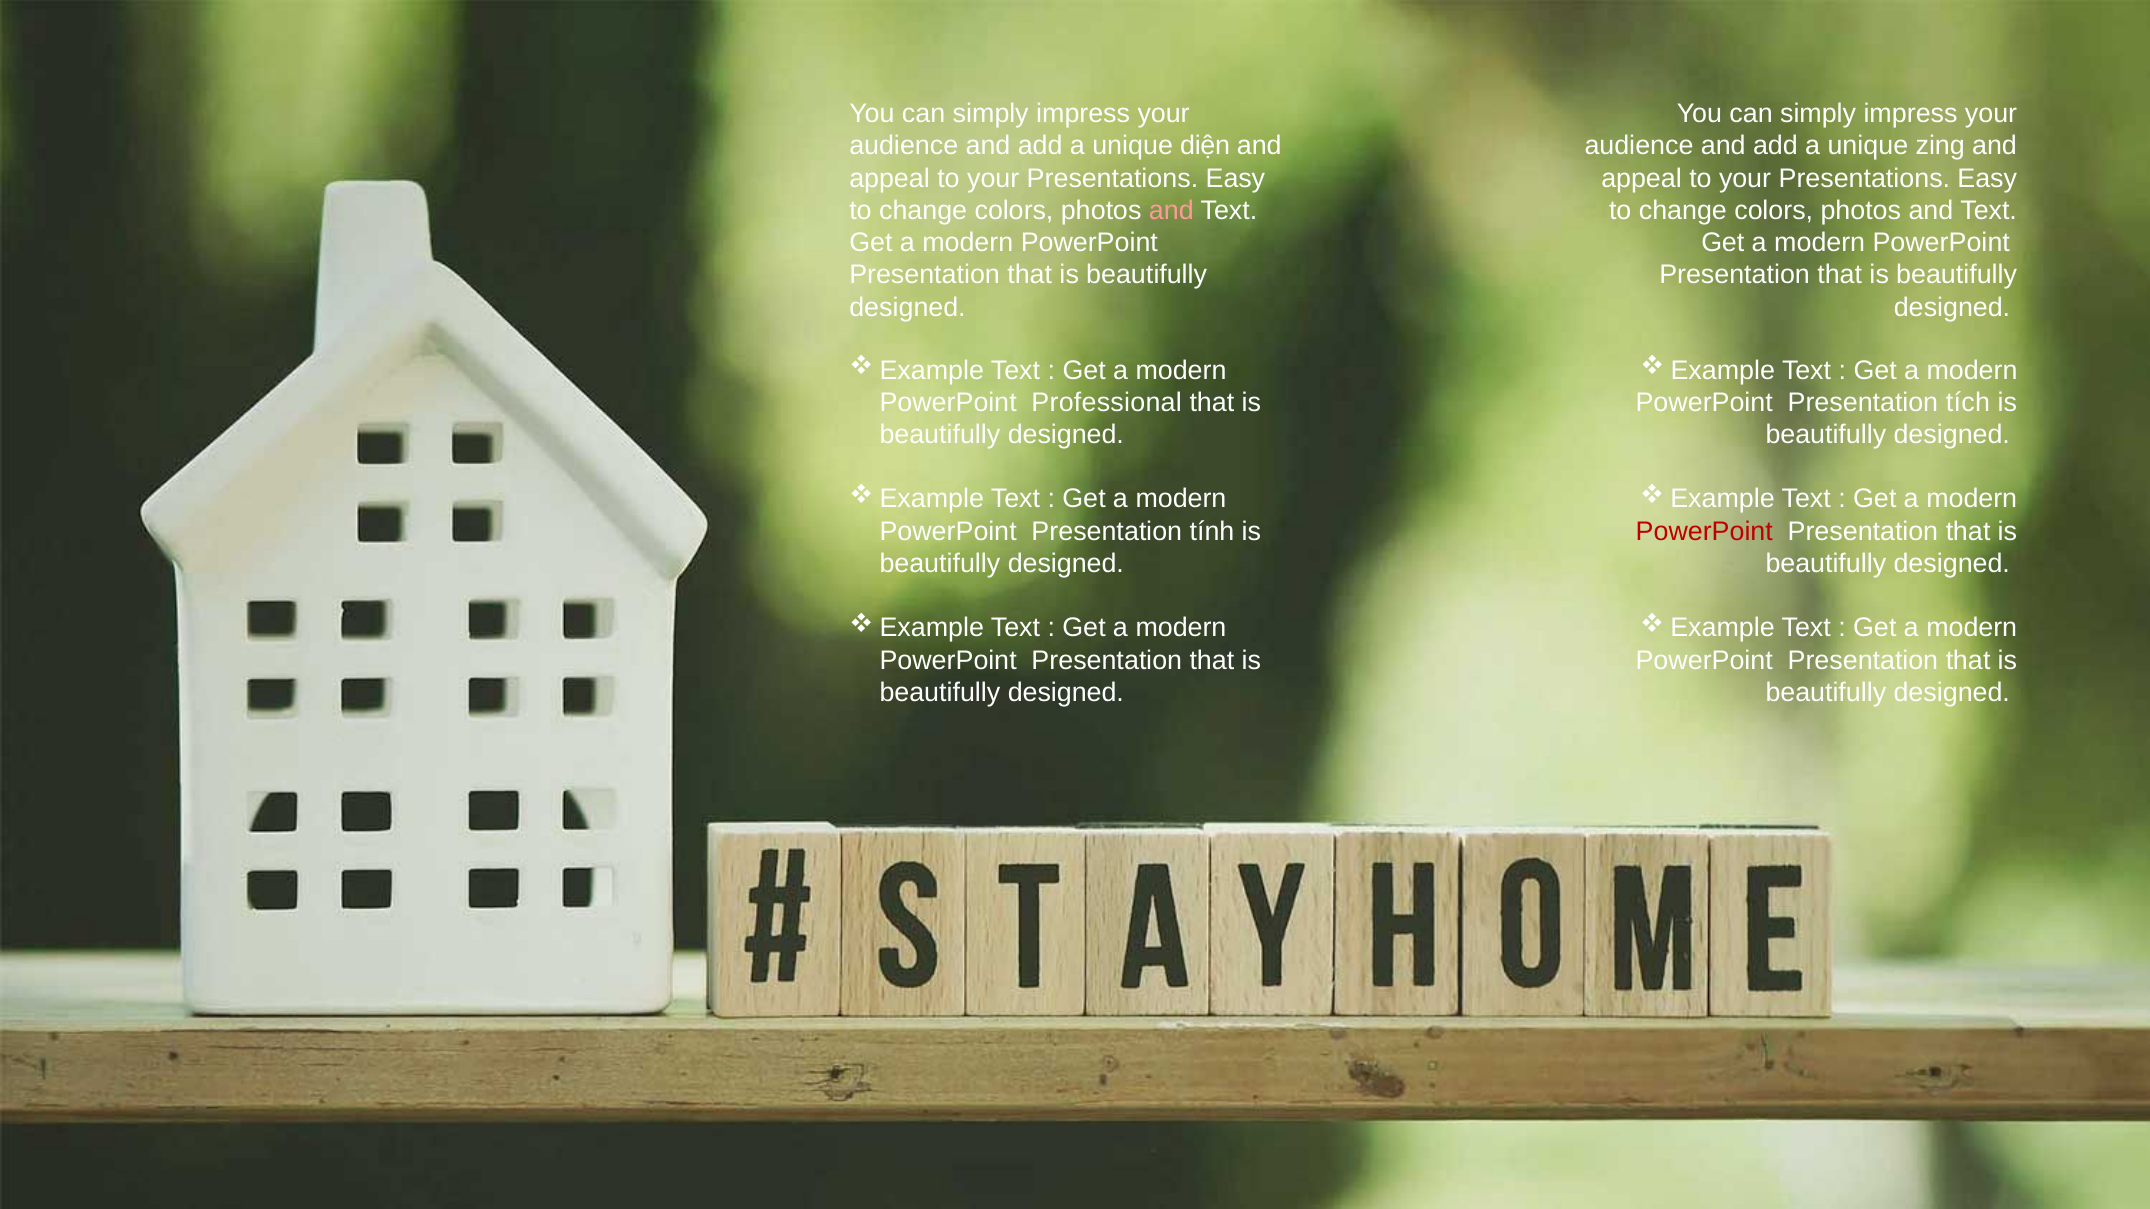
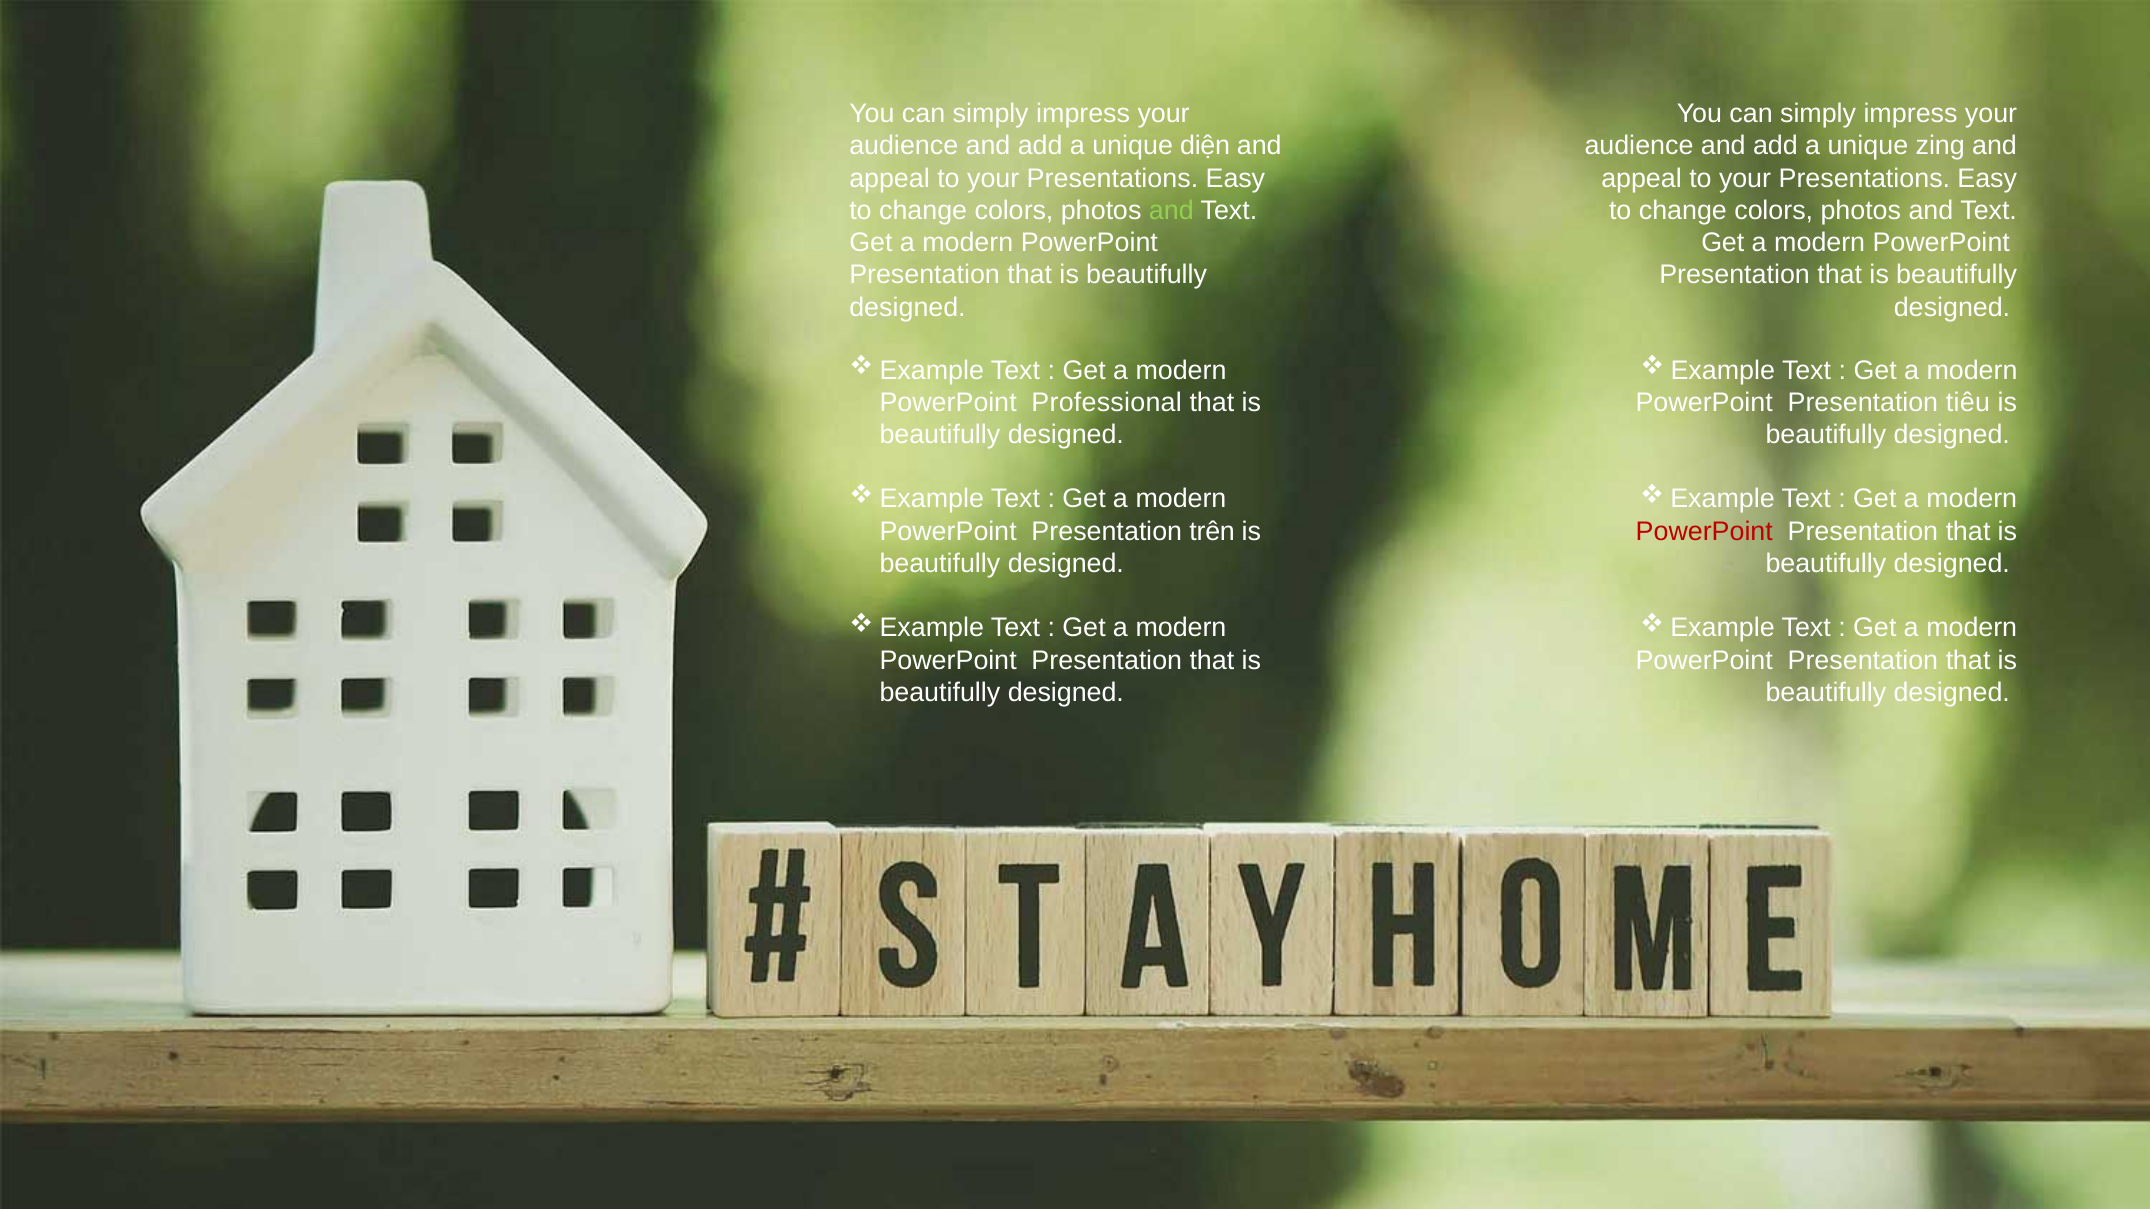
and colour: pink -> light green (1171, 211)
tích: tích -> tiêu (1968, 403)
tính: tính -> trên (1212, 532)
